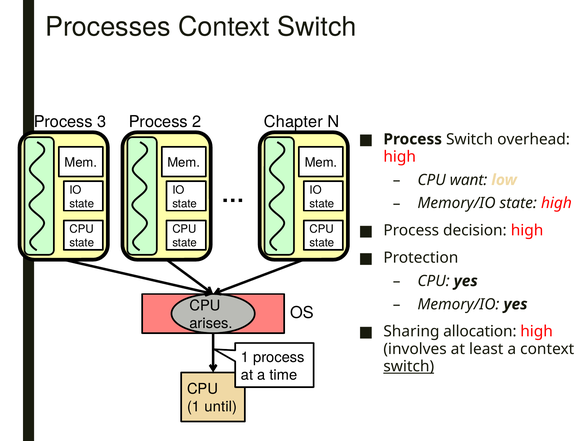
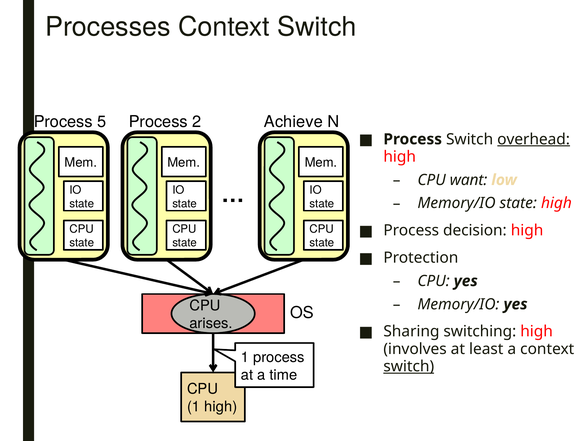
3: 3 -> 5 (102, 122)
Chapter: Chapter -> Achieve (293, 122)
overhead underline: none -> present (534, 139)
allocation: allocation -> switching (480, 332)
1 until: until -> high (221, 407)
